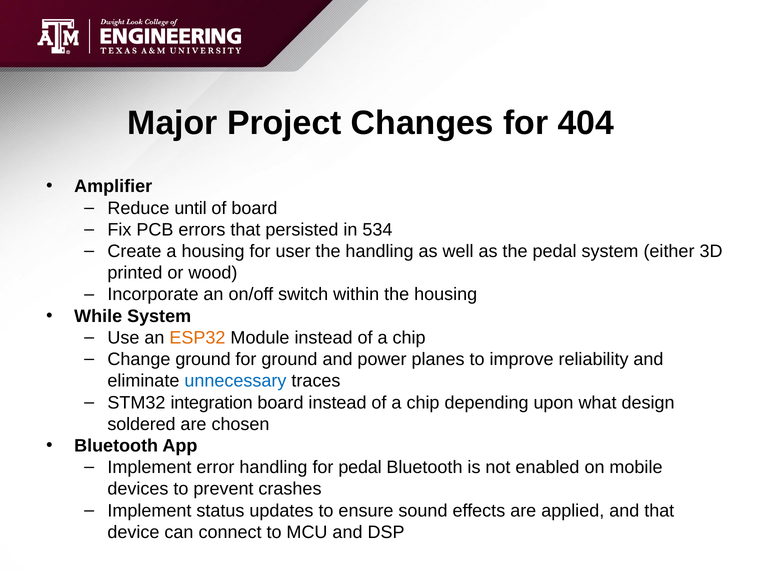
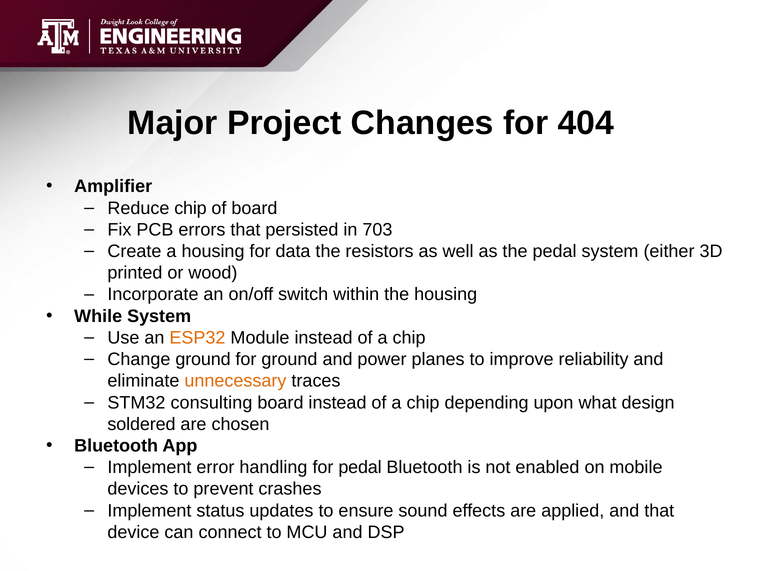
Reduce until: until -> chip (191, 208)
534: 534 -> 703 (377, 230)
user: user -> data (293, 251)
the handling: handling -> resistors (380, 251)
unnecessary colour: blue -> orange (235, 381)
integration: integration -> consulting (211, 402)
